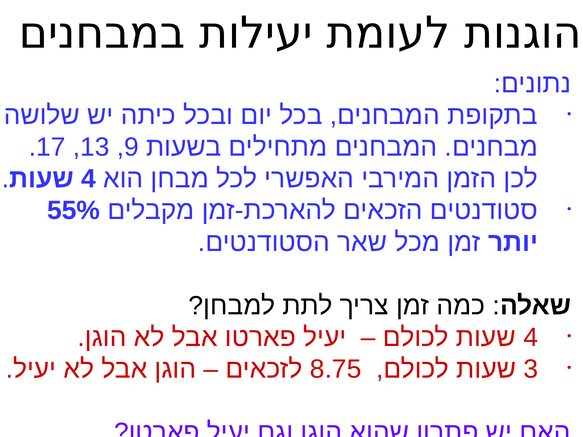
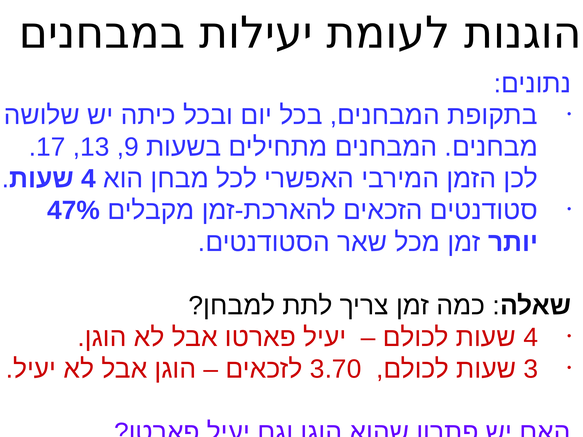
55%: 55% -> 47% (74, 211)
8.75: 8.75 -> 3.70 (336, 369)
